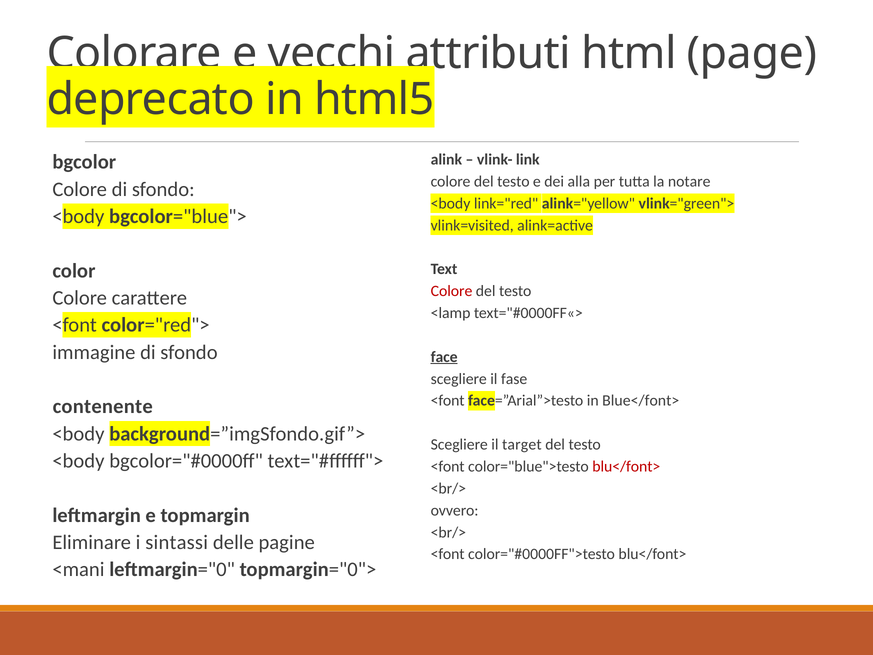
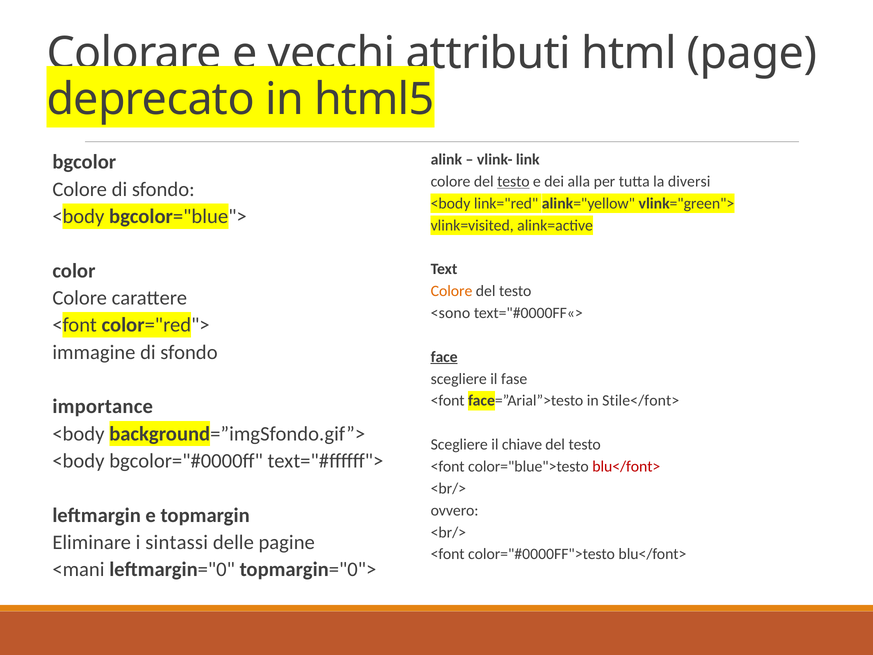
testo underline: none -> present (513, 181)
notare: notare -> diversi (689, 181)
Colore colour: red -> orange (452, 291)
<lamp: <lamp -> <sono (450, 313)
Blue</font>: Blue</font> -> Stile</font> (641, 401)
contenente: contenente -> importance (103, 406)
target: target -> chiave (522, 444)
